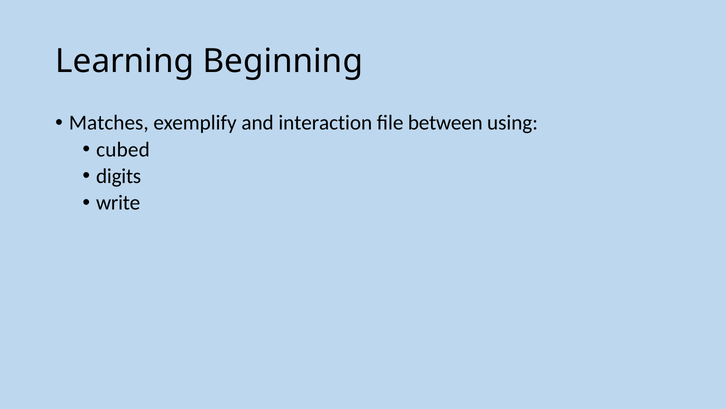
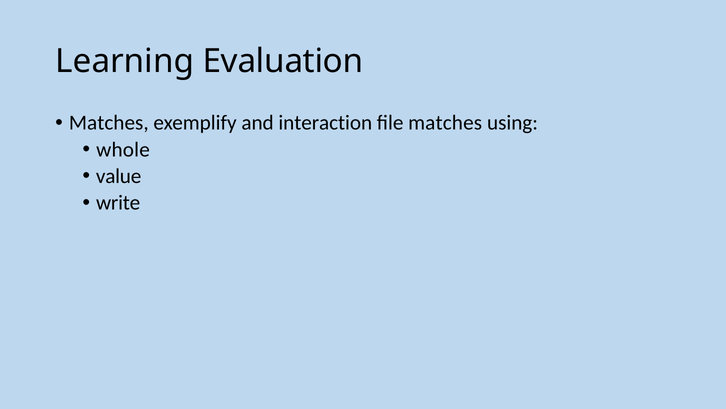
Beginning: Beginning -> Evaluation (283, 61)
file between: between -> matches (445, 123)
cubed: cubed -> whole (123, 149)
digits: digits -> value (119, 176)
